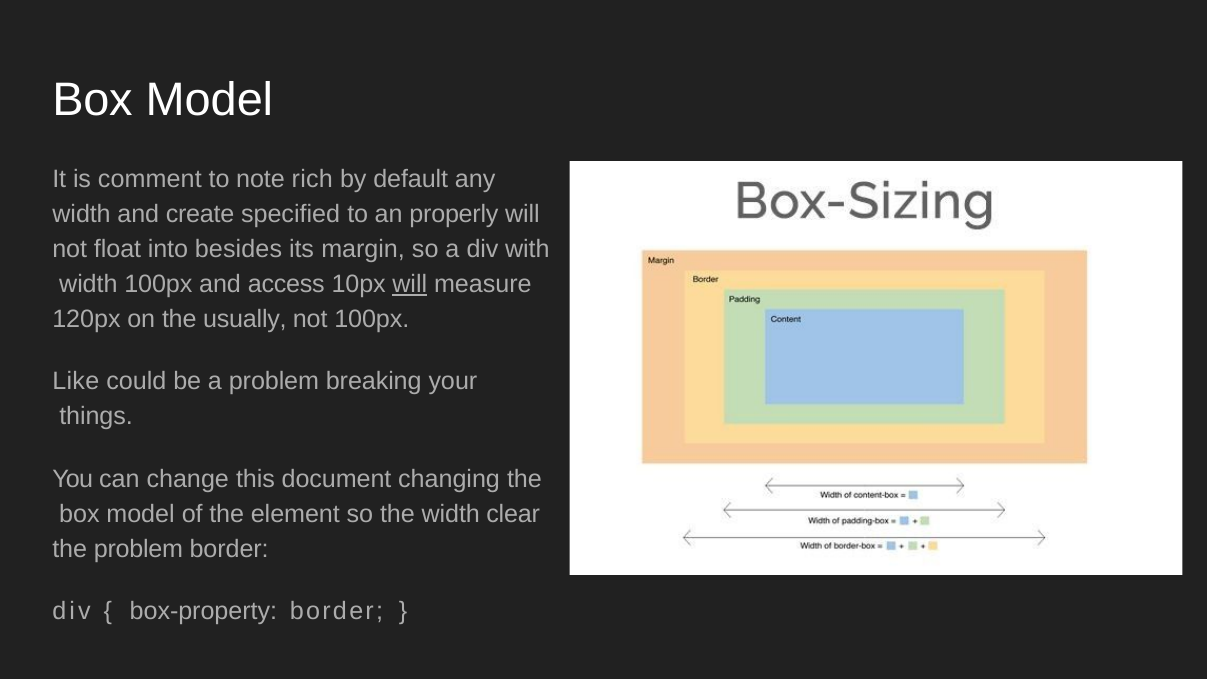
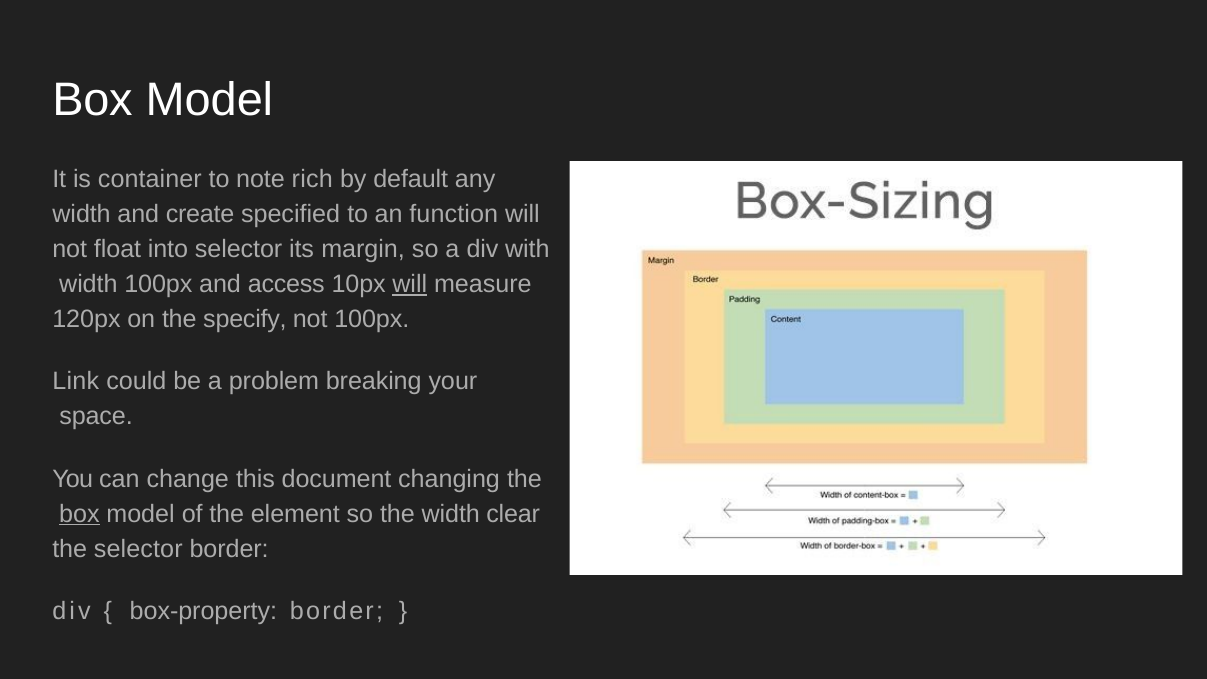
comment: comment -> container (150, 179)
properly: properly -> function (454, 214)
into besides: besides -> selector (239, 249)
usually: usually -> specify (245, 319)
Like: Like -> Link (76, 381)
things: things -> space (96, 416)
box underline: none -> present (79, 514)
the problem: problem -> selector (138, 549)
